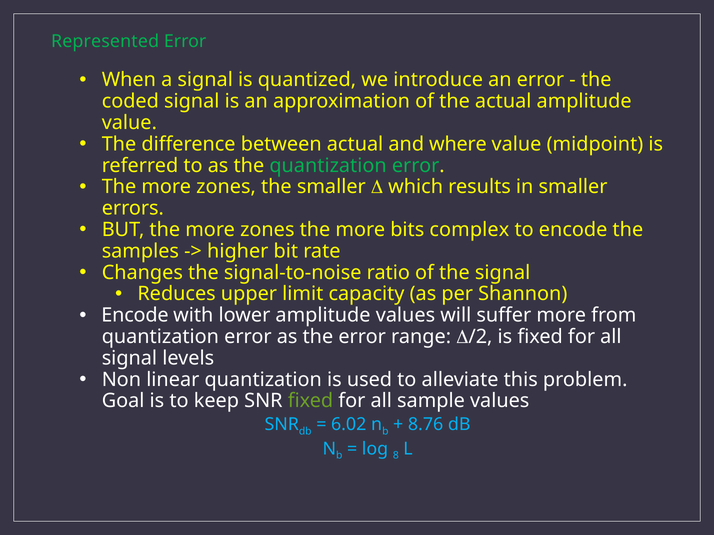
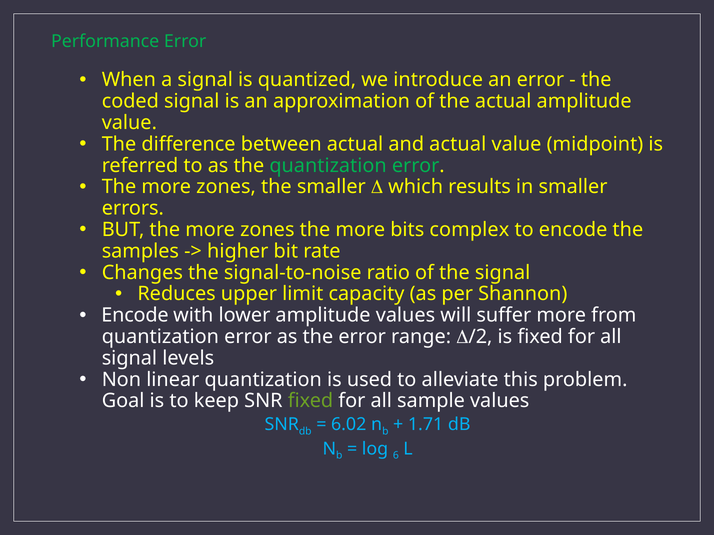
Represented: Represented -> Performance (105, 42)
and where: where -> actual (458, 144)
8.76: 8.76 -> 1.71 (426, 425)
8: 8 -> 6 (396, 456)
